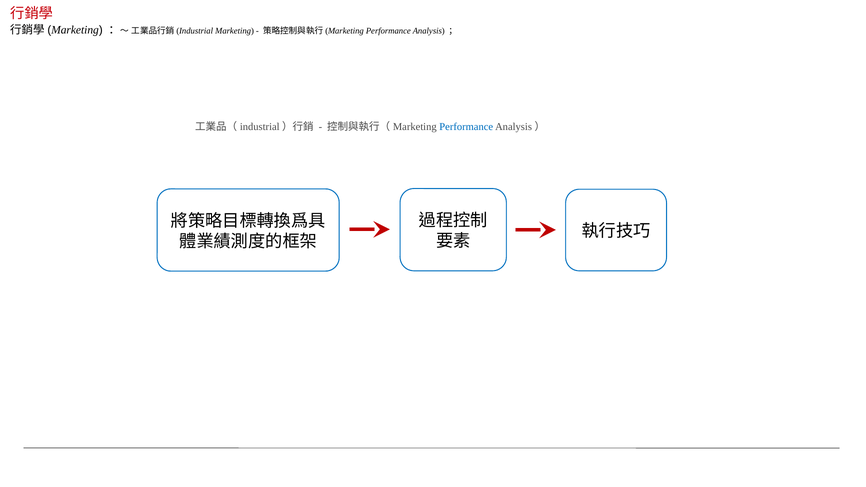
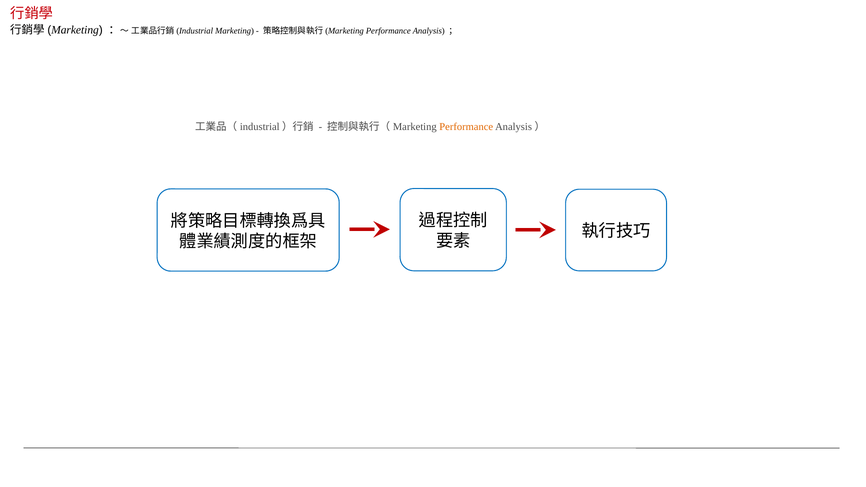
Performance colour: blue -> orange (466, 127)
